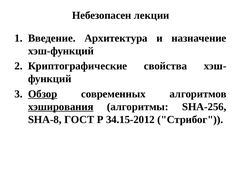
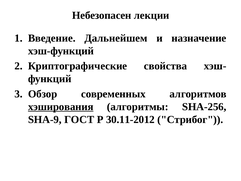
Архитектура: Архитектура -> Дальнейшем (116, 38)
Обзор underline: present -> none (43, 94)
SHA-8: SHA-8 -> SHA-9 (45, 119)
34.15-2012: 34.15-2012 -> 30.11-2012 (130, 119)
